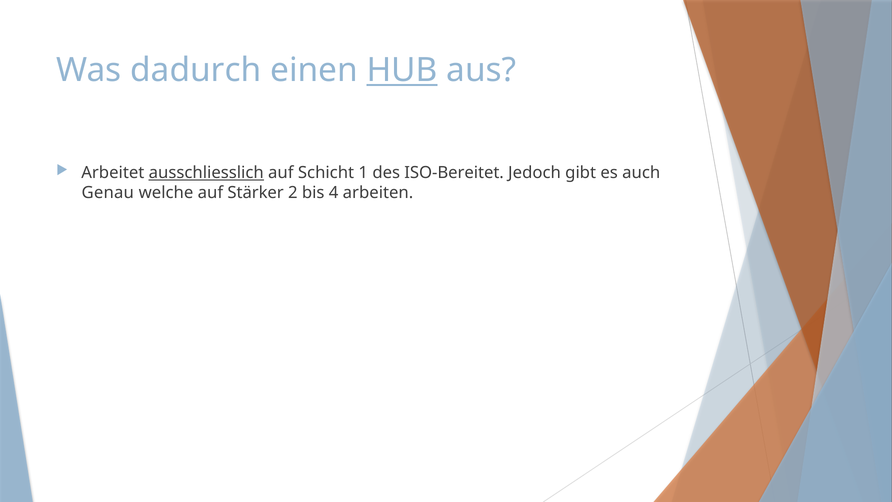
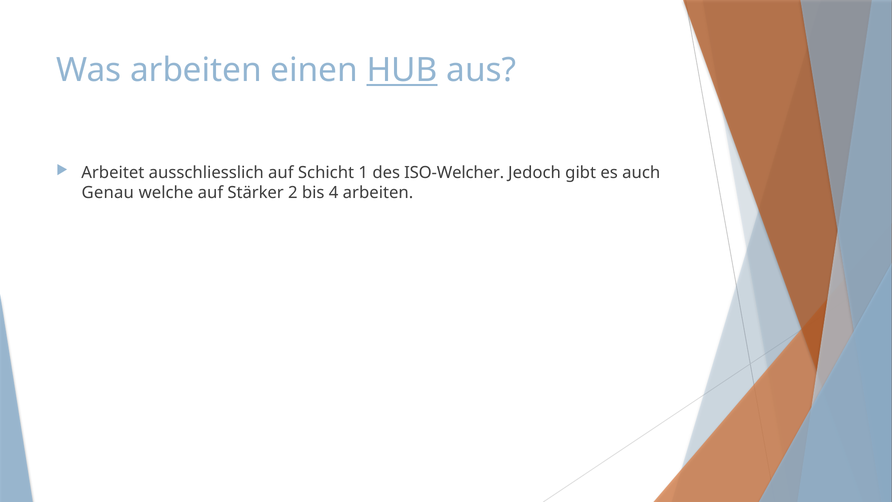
Was dadurch: dadurch -> arbeiten (196, 70)
ausschliesslich underline: present -> none (206, 173)
ISO-Bereitet: ISO-Bereitet -> ISO-Welcher (454, 173)
